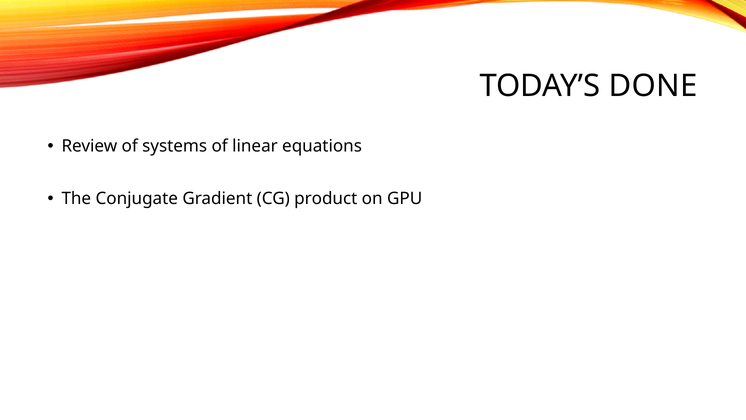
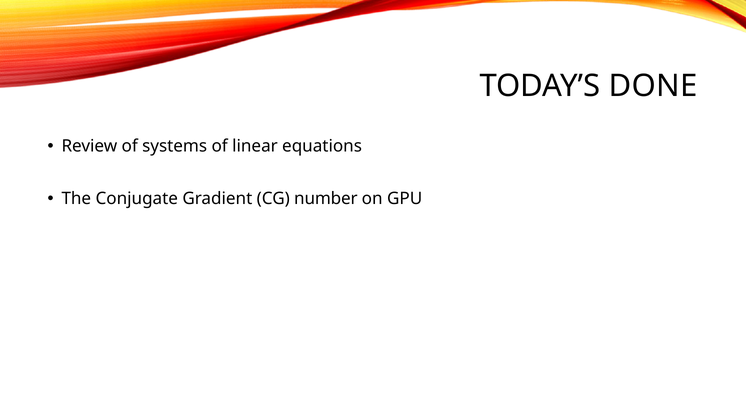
product: product -> number (326, 199)
